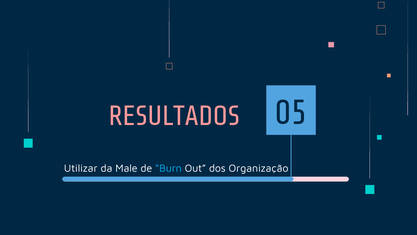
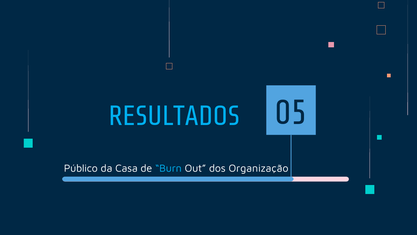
RESULTADOS colour: pink -> light blue (174, 116)
Utilizar: Utilizar -> Público (81, 168)
Male: Male -> Casa (127, 168)
